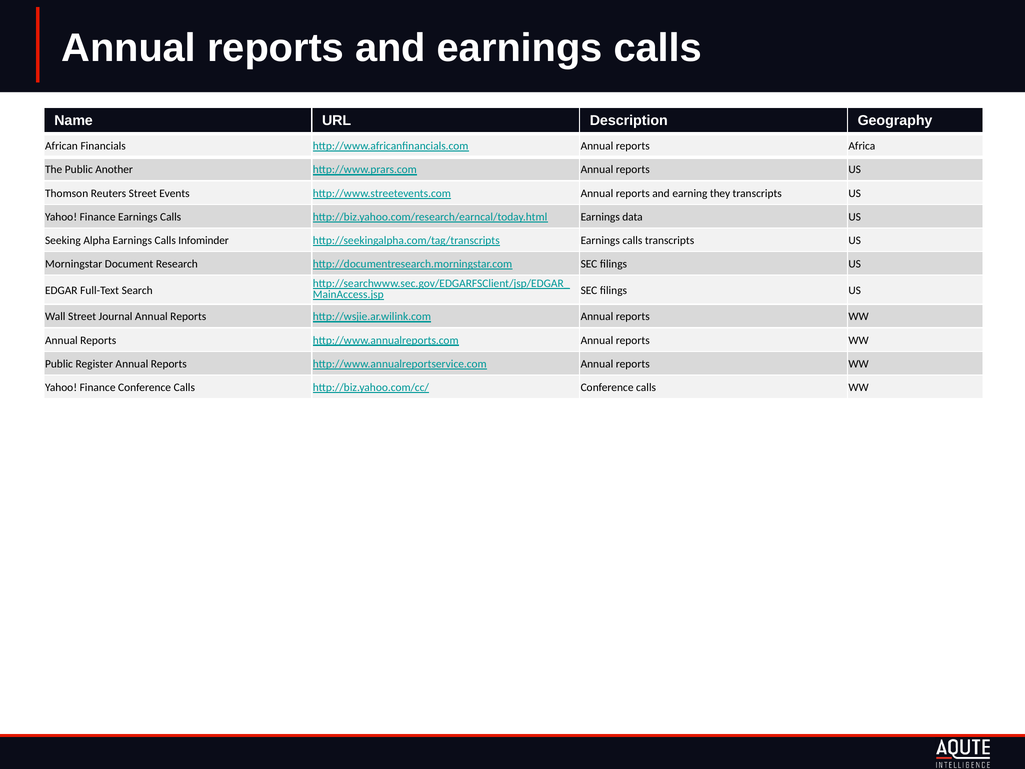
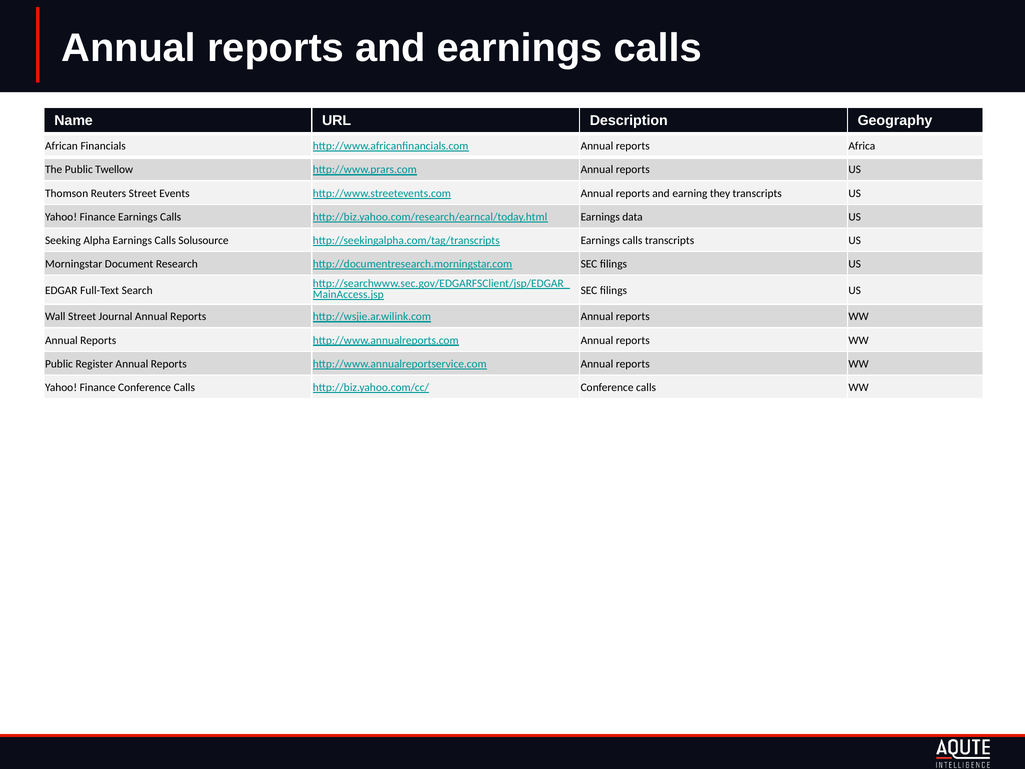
Another: Another -> Twellow (114, 170)
Infominder: Infominder -> Solusource (204, 240)
